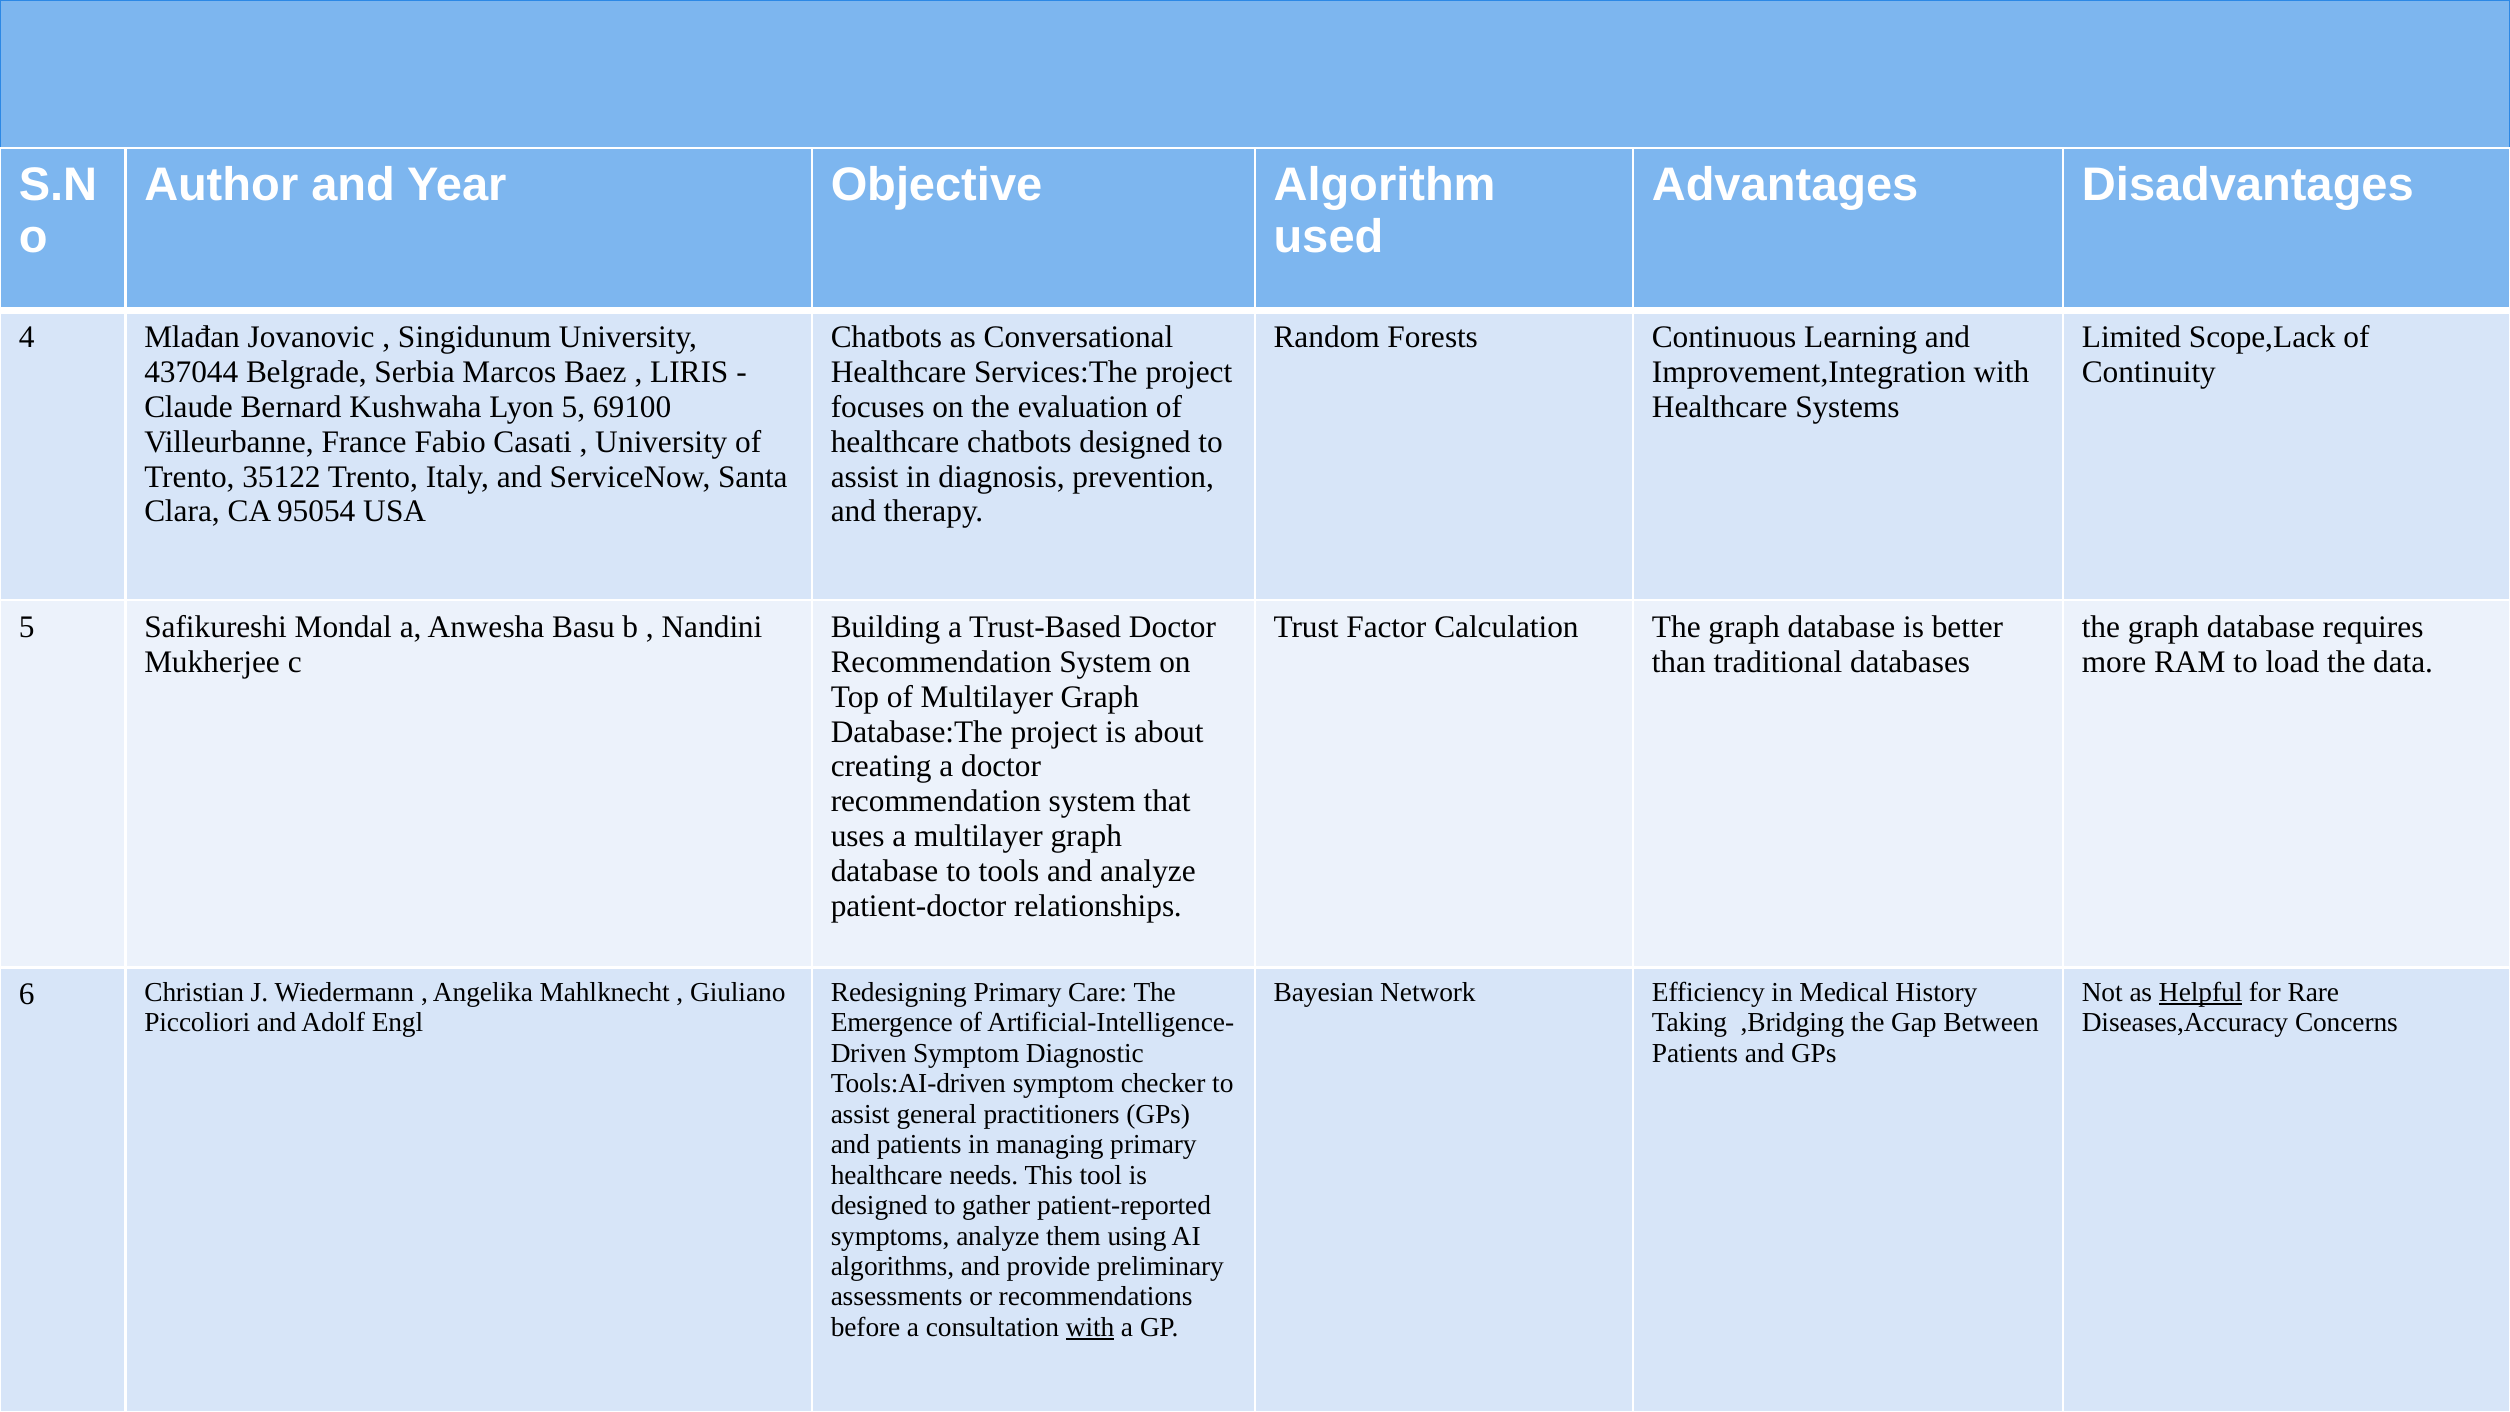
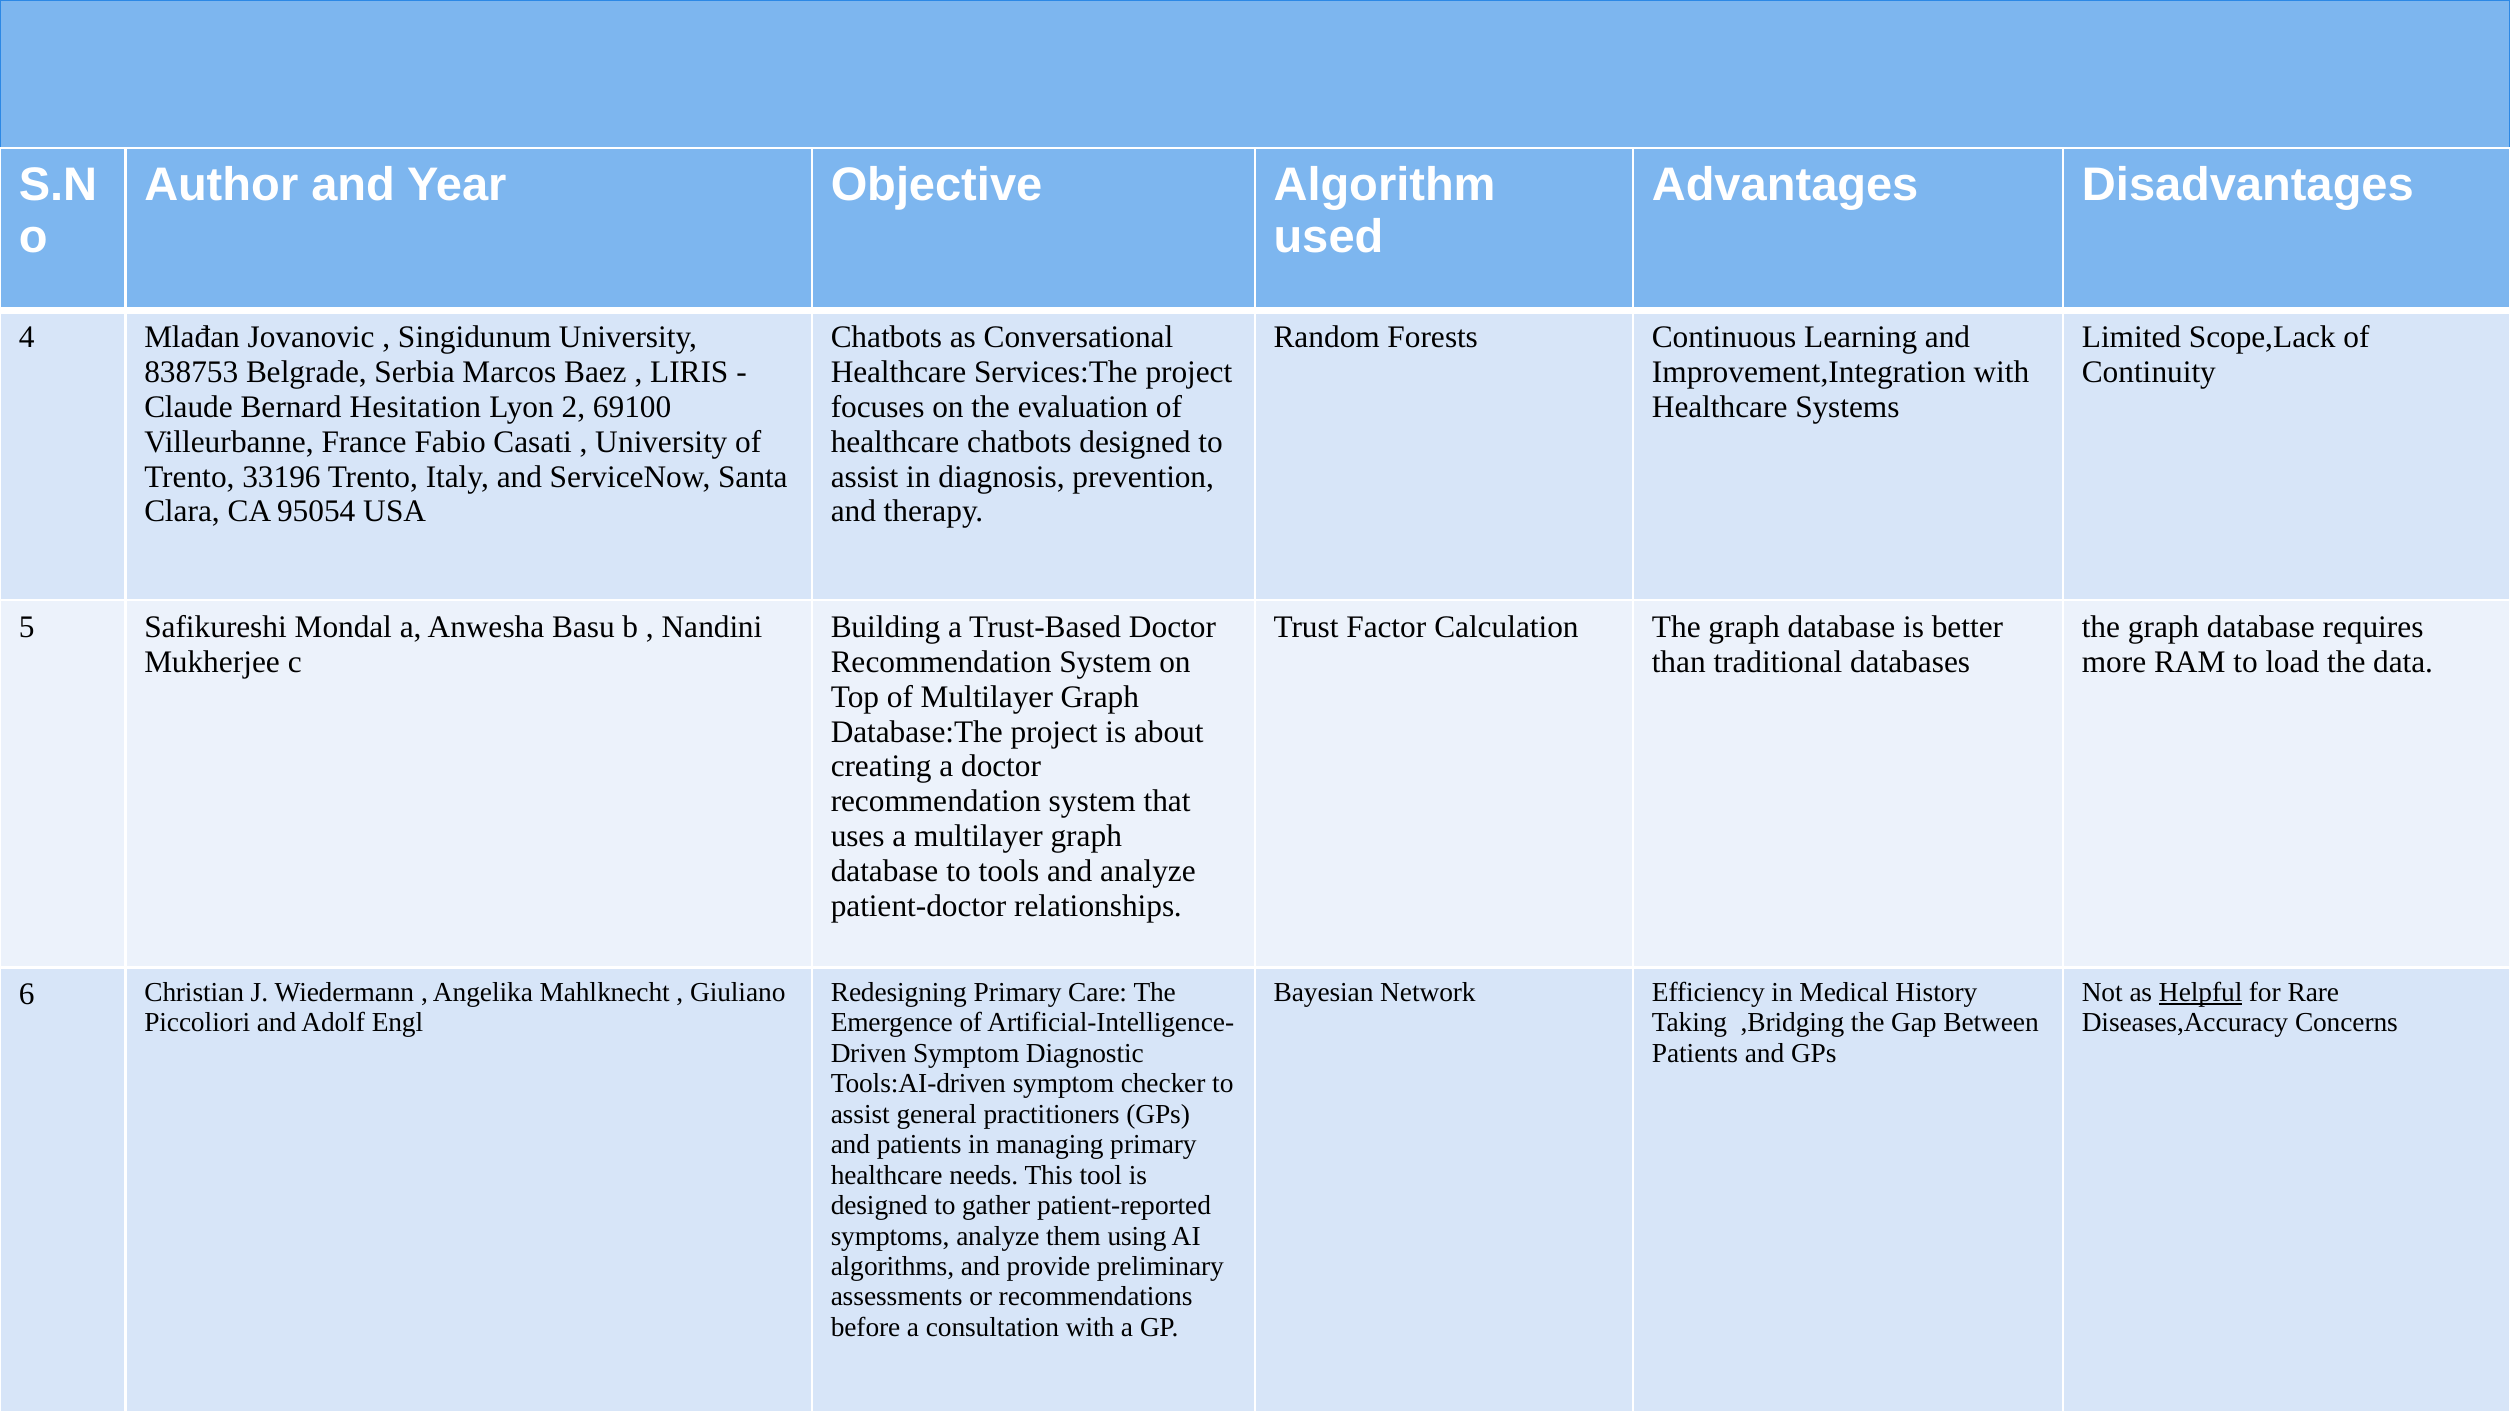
437044: 437044 -> 838753 (191, 372)
Kushwaha: Kushwaha -> Hesitation (415, 407)
Lyon 5: 5 -> 2 (573, 407)
35122: 35122 -> 33196 (281, 477)
with underline: present -> none (1090, 1327)
